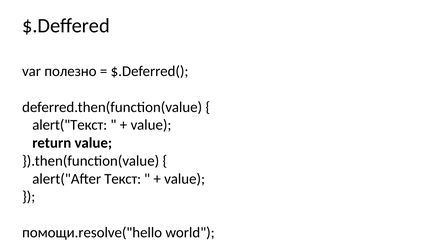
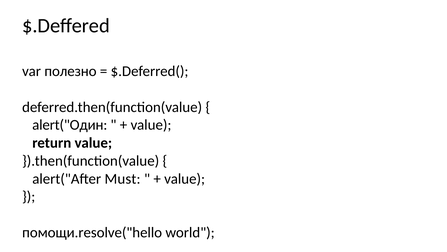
alert("Текст: alert("Текст -> alert("Один (70, 125)
Текст: Текст -> Must (123, 178)
